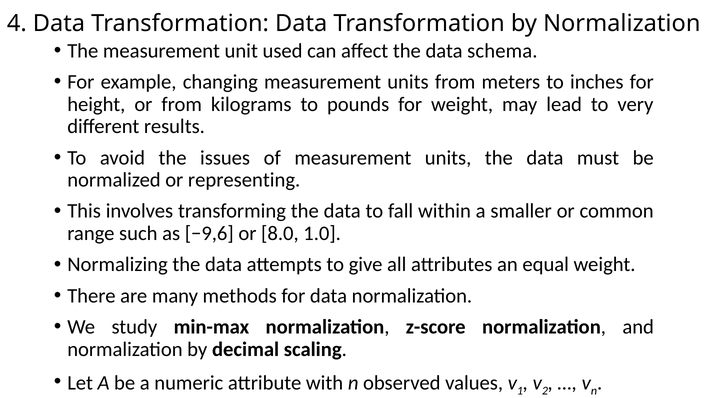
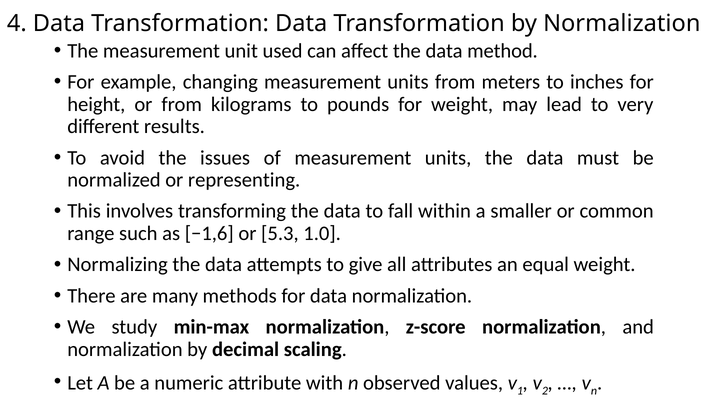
schema: schema -> method (503, 51)
−9,6: −9,6 -> −1,6 (209, 234)
8.0: 8.0 -> 5.3 (280, 234)
